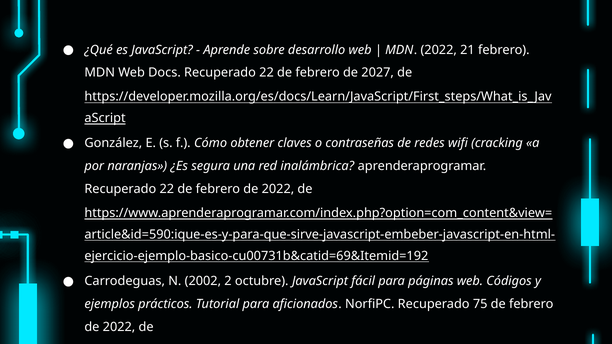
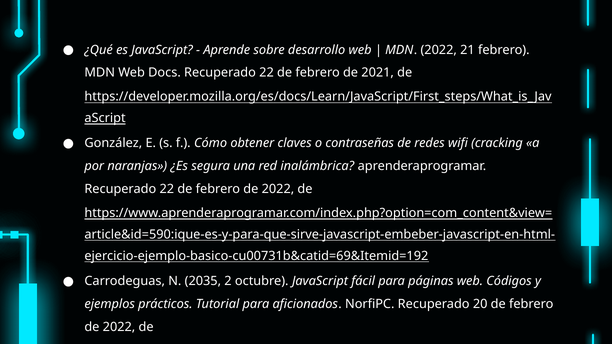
2027: 2027 -> 2021 (378, 73)
2002: 2002 -> 2035 (203, 281)
75: 75 -> 20 (480, 304)
